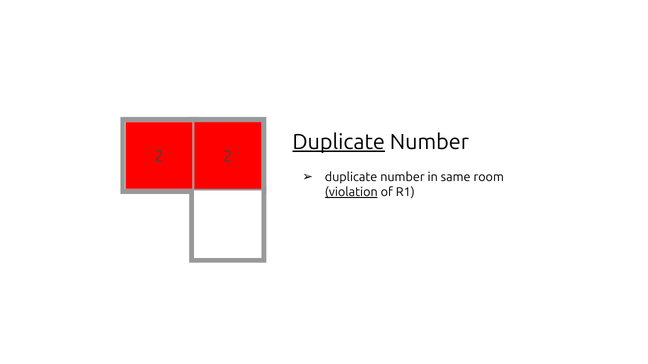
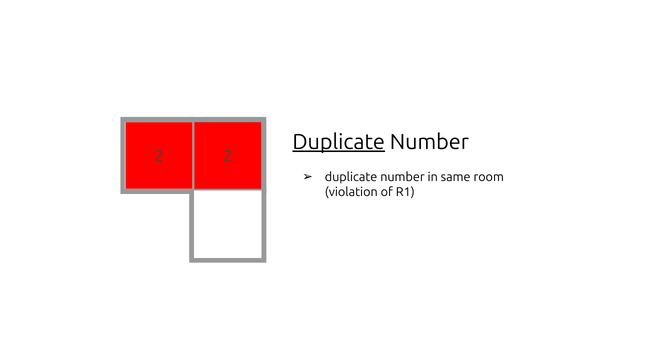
violation underline: present -> none (351, 192)
